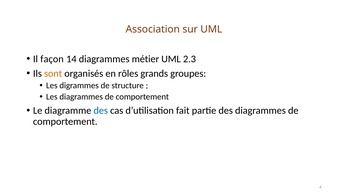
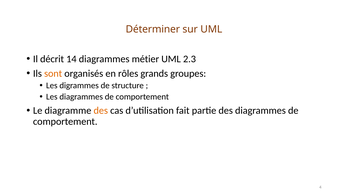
Association: Association -> Déterminer (153, 29)
façon: façon -> décrit (52, 59)
des colour: blue -> orange (101, 110)
